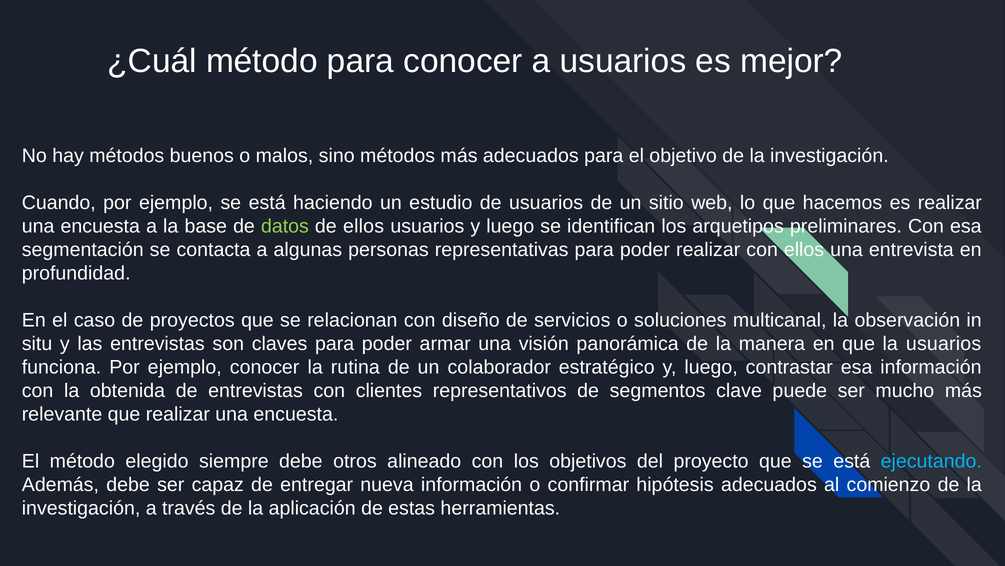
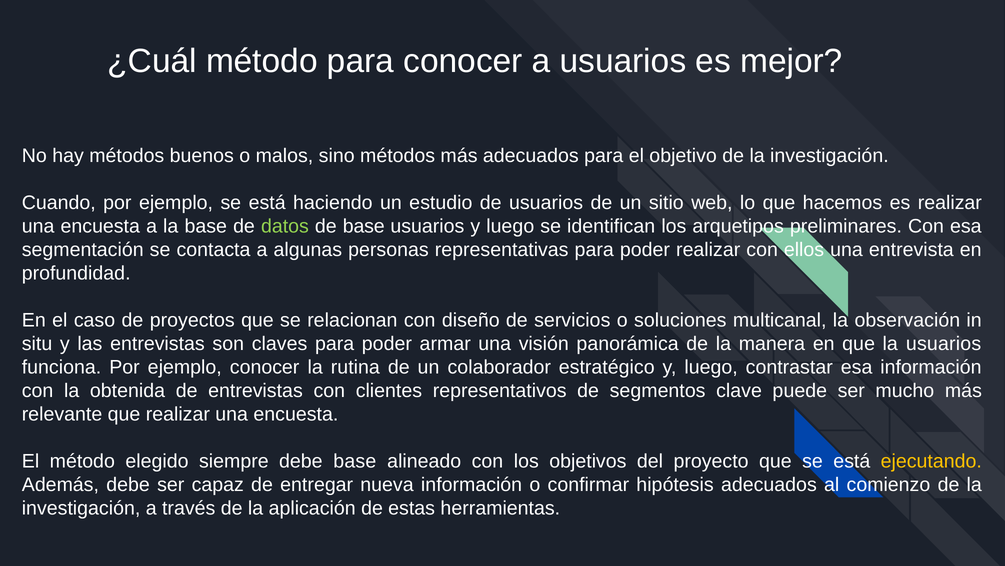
de ellos: ellos -> base (364, 226)
debe otros: otros -> base (355, 461)
ejecutando colour: light blue -> yellow (931, 461)
